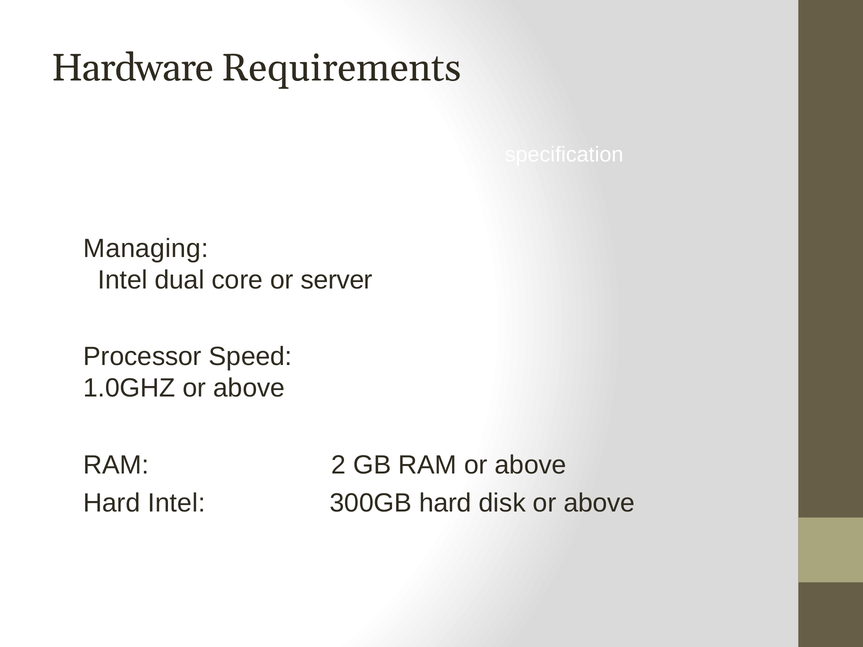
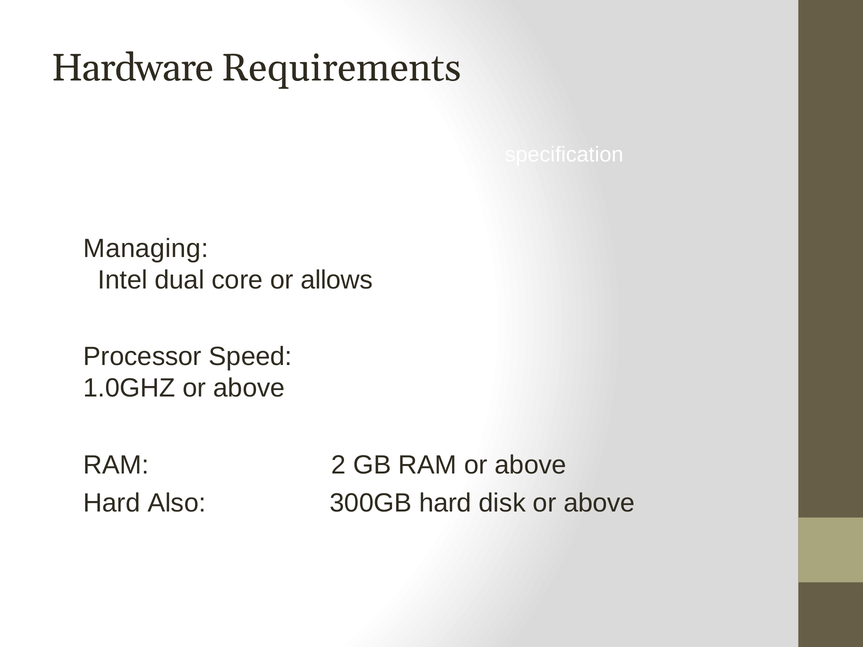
server: server -> allows (337, 280)
Hard Intel: Intel -> Also (177, 503)
